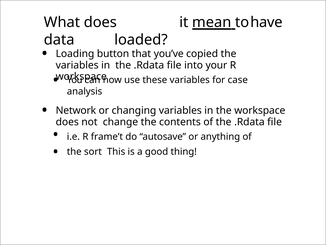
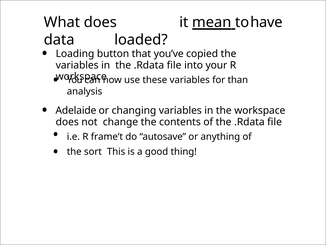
case: case -> than (238, 80)
Network: Network -> Adelaide (76, 110)
